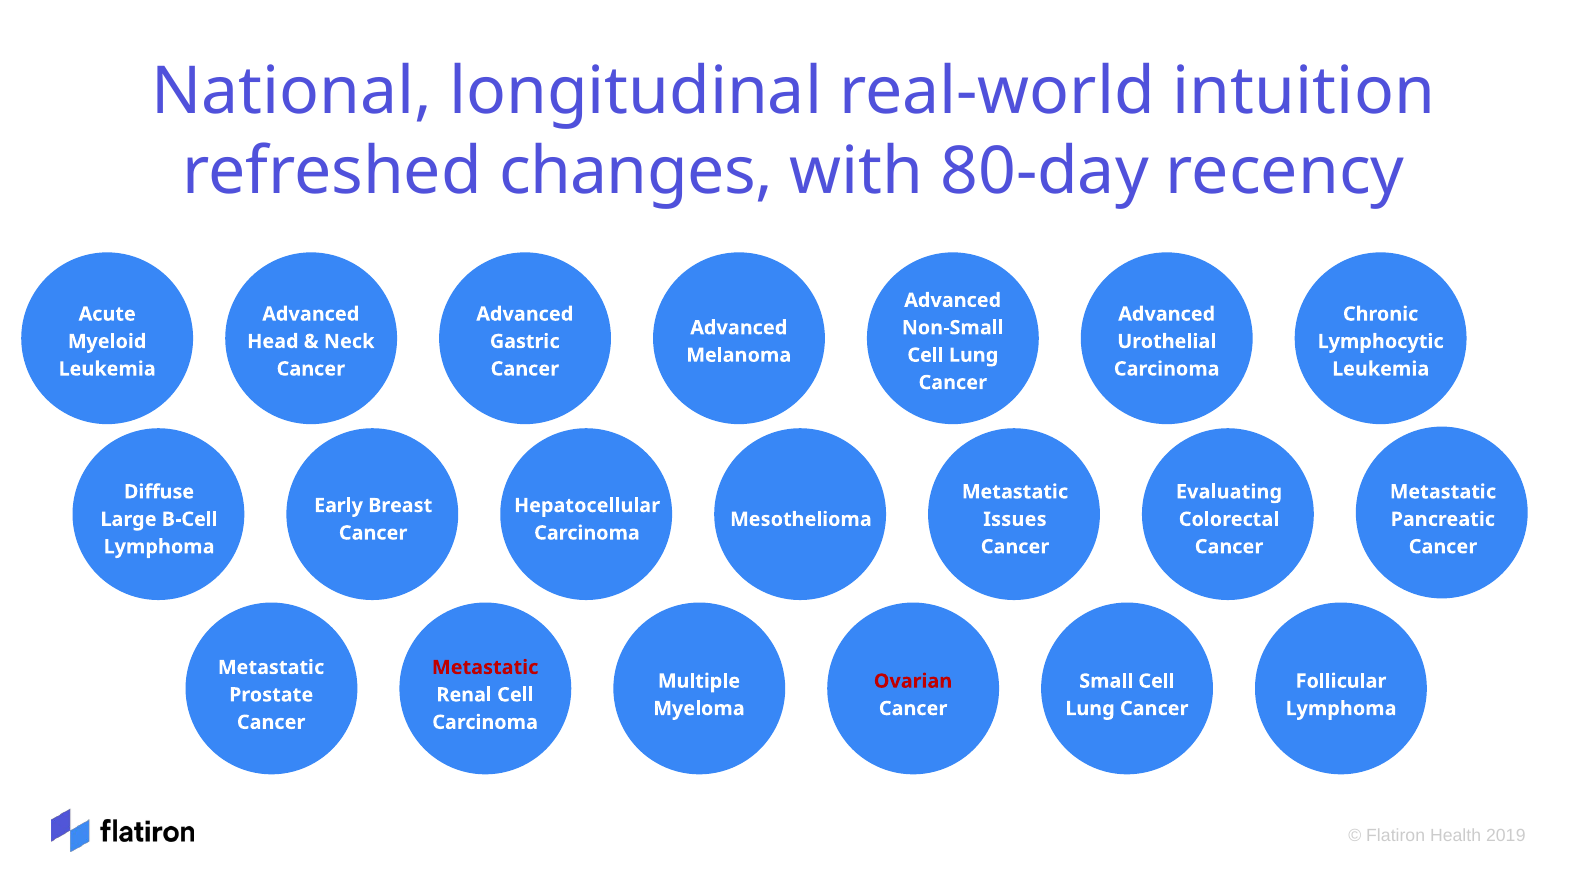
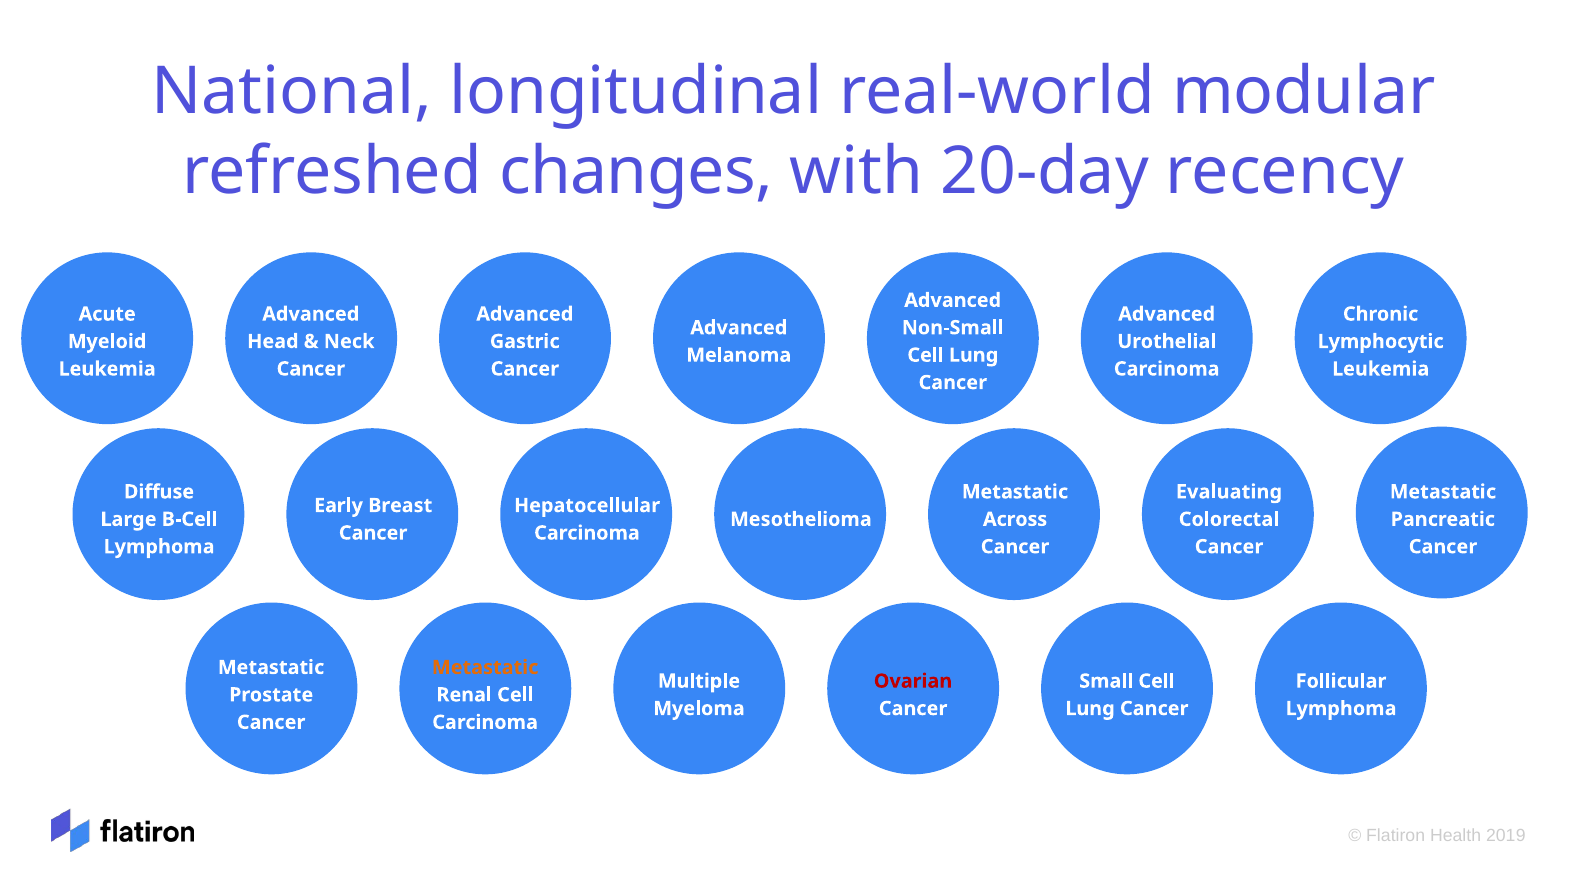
intuition: intuition -> modular (1304, 92)
80-day: 80-day -> 20-day (1045, 171)
Issues: Issues -> Across (1015, 519)
Metastatic colour: red -> orange (485, 668)
